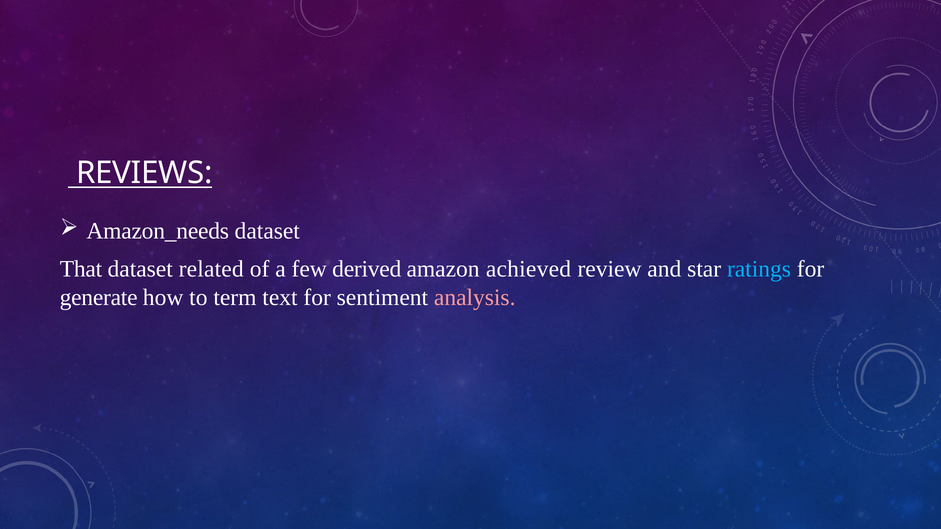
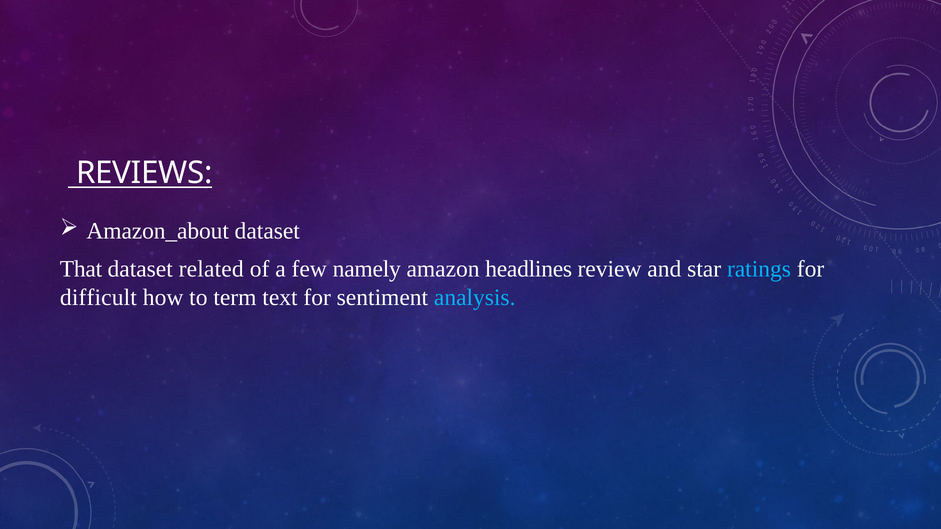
Amazon_needs: Amazon_needs -> Amazon_about (158, 231)
derived: derived -> namely (367, 269)
achieved: achieved -> headlines (529, 269)
generate: generate -> difficult (98, 298)
analysis colour: pink -> light blue (475, 298)
